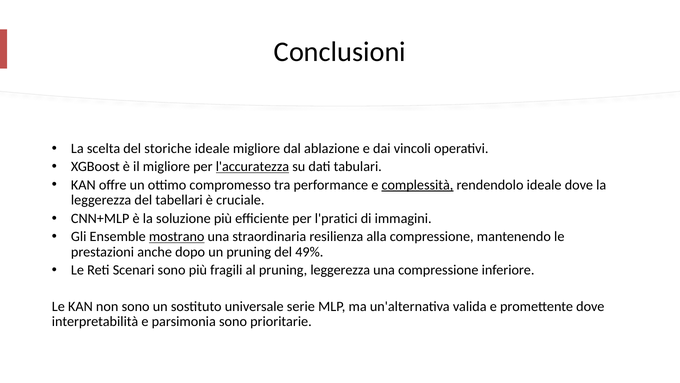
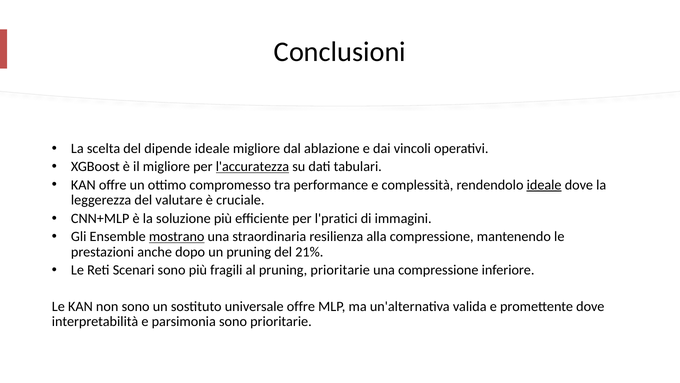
storiche: storiche -> dipende (168, 148)
complessità underline: present -> none (417, 185)
ideale underline: none -> present (544, 185)
tabellari: tabellari -> valutare (179, 200)
49%: 49% -> 21% (309, 252)
pruning leggerezza: leggerezza -> prioritarie (340, 270)
universale serie: serie -> offre (301, 306)
